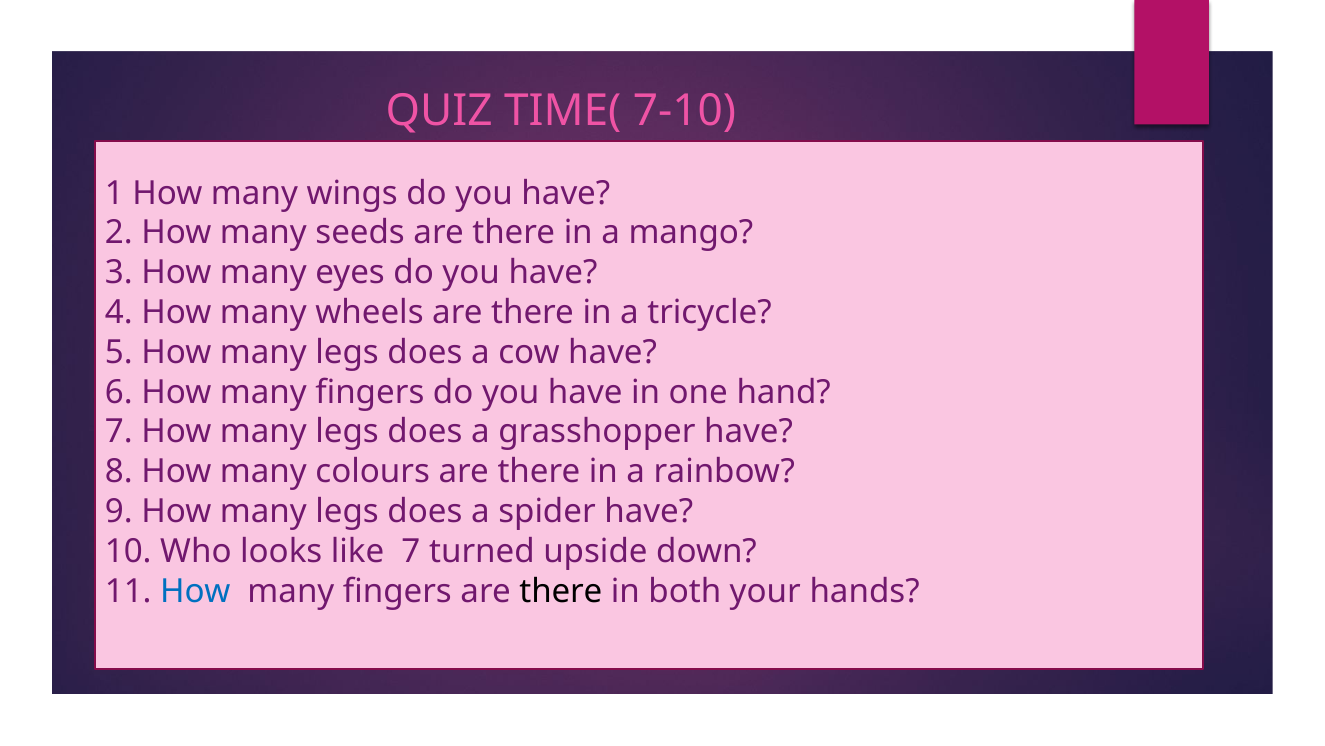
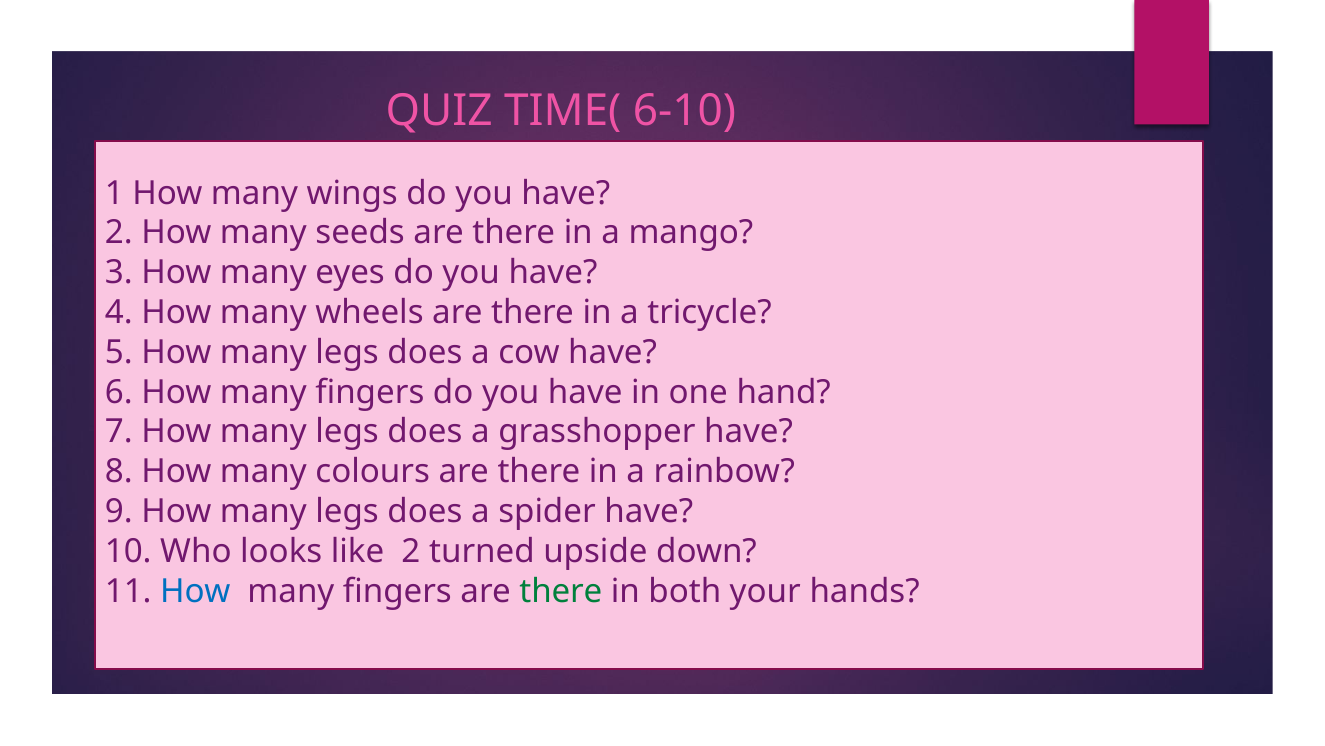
7-10: 7-10 -> 6-10 (685, 111)
like 7: 7 -> 2 (411, 551)
there colour: black -> green (561, 591)
